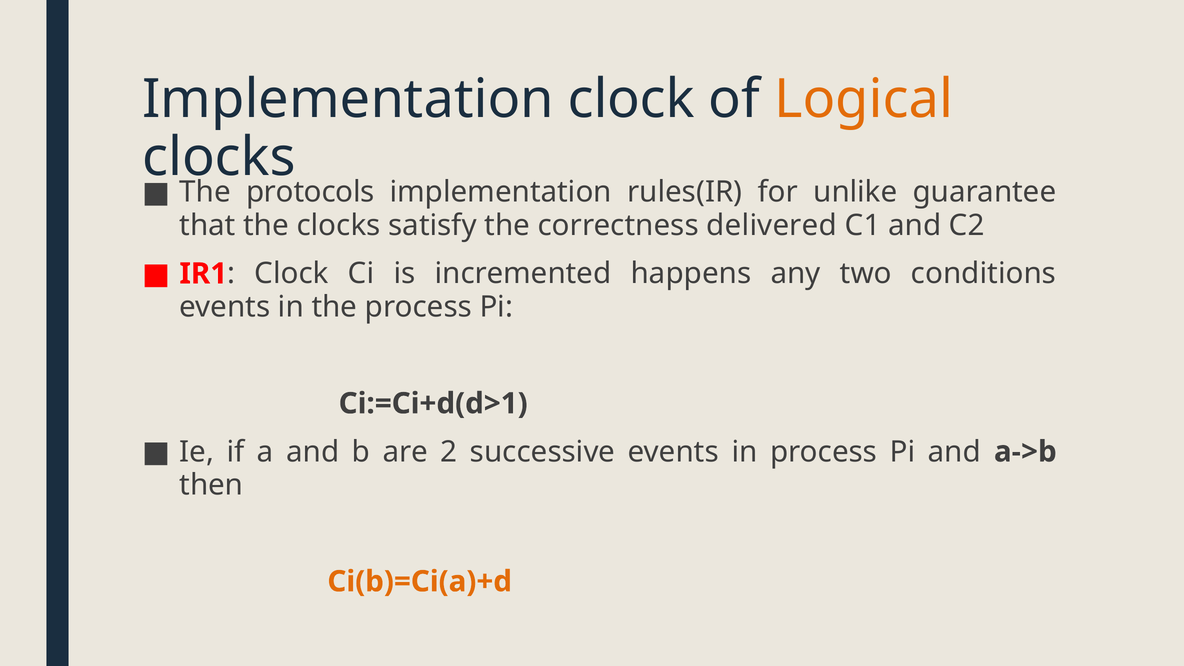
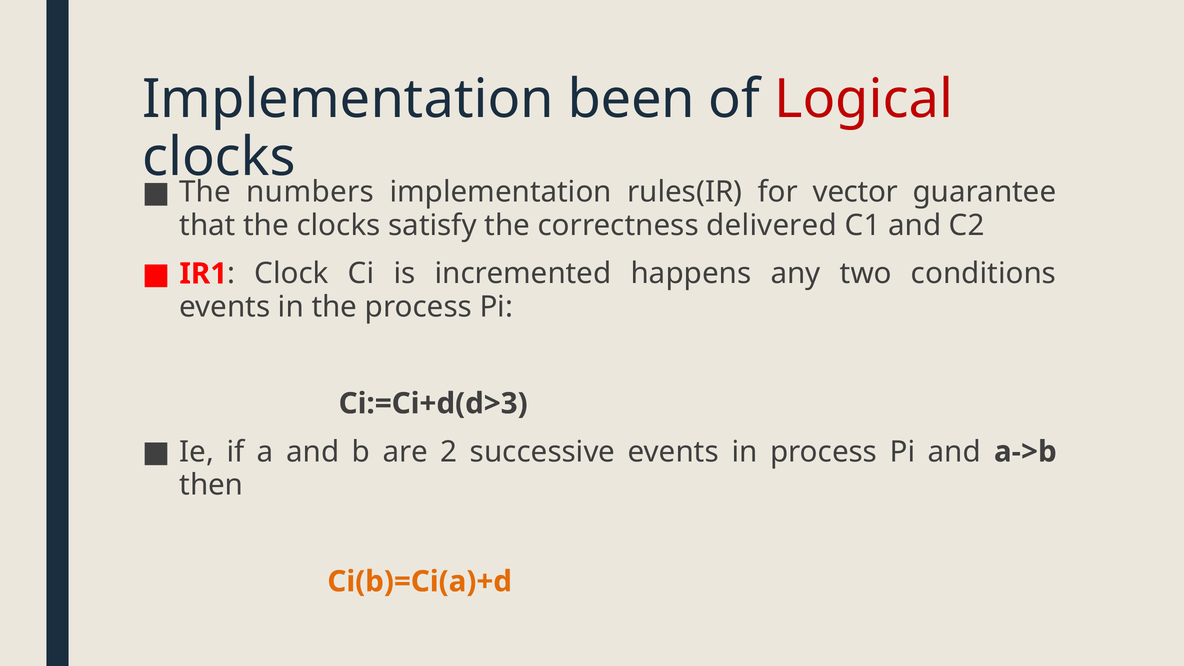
Implementation clock: clock -> been (631, 99)
Logical colour: orange -> red (864, 99)
protocols: protocols -> numbers (310, 192)
unlike: unlike -> vector (855, 192)
Ci:=Ci+d(d>1: Ci:=Ci+d(d>1 -> Ci:=Ci+d(d>3 (433, 404)
